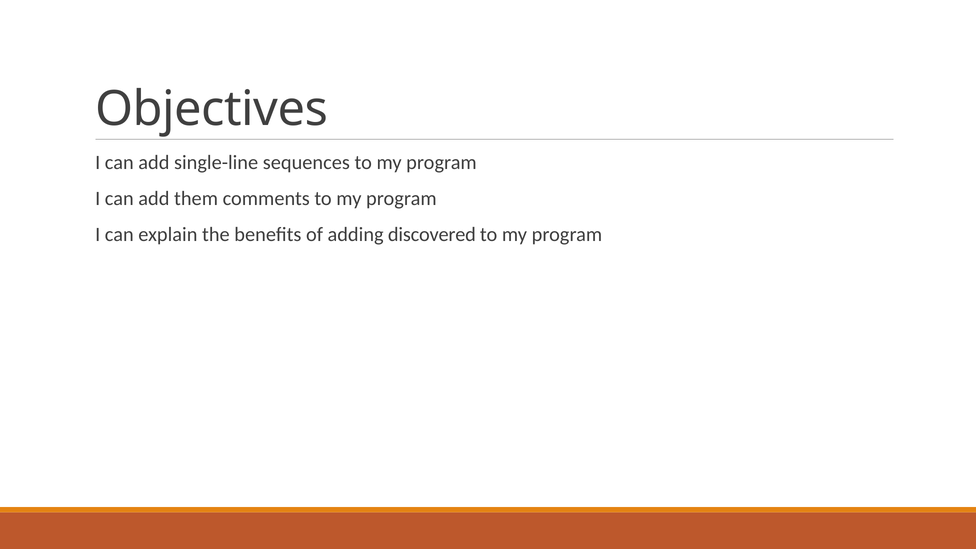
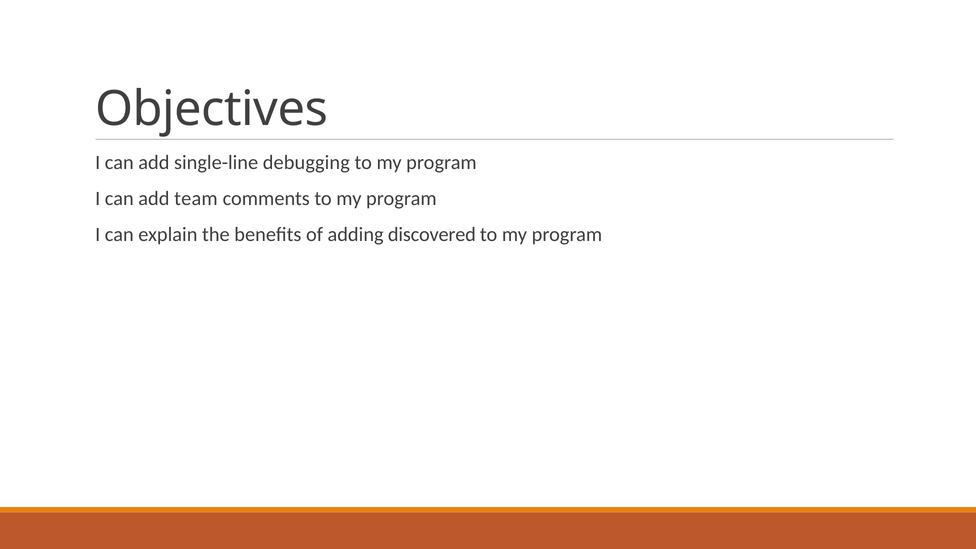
sequences: sequences -> debugging (306, 162)
them: them -> team (196, 199)
